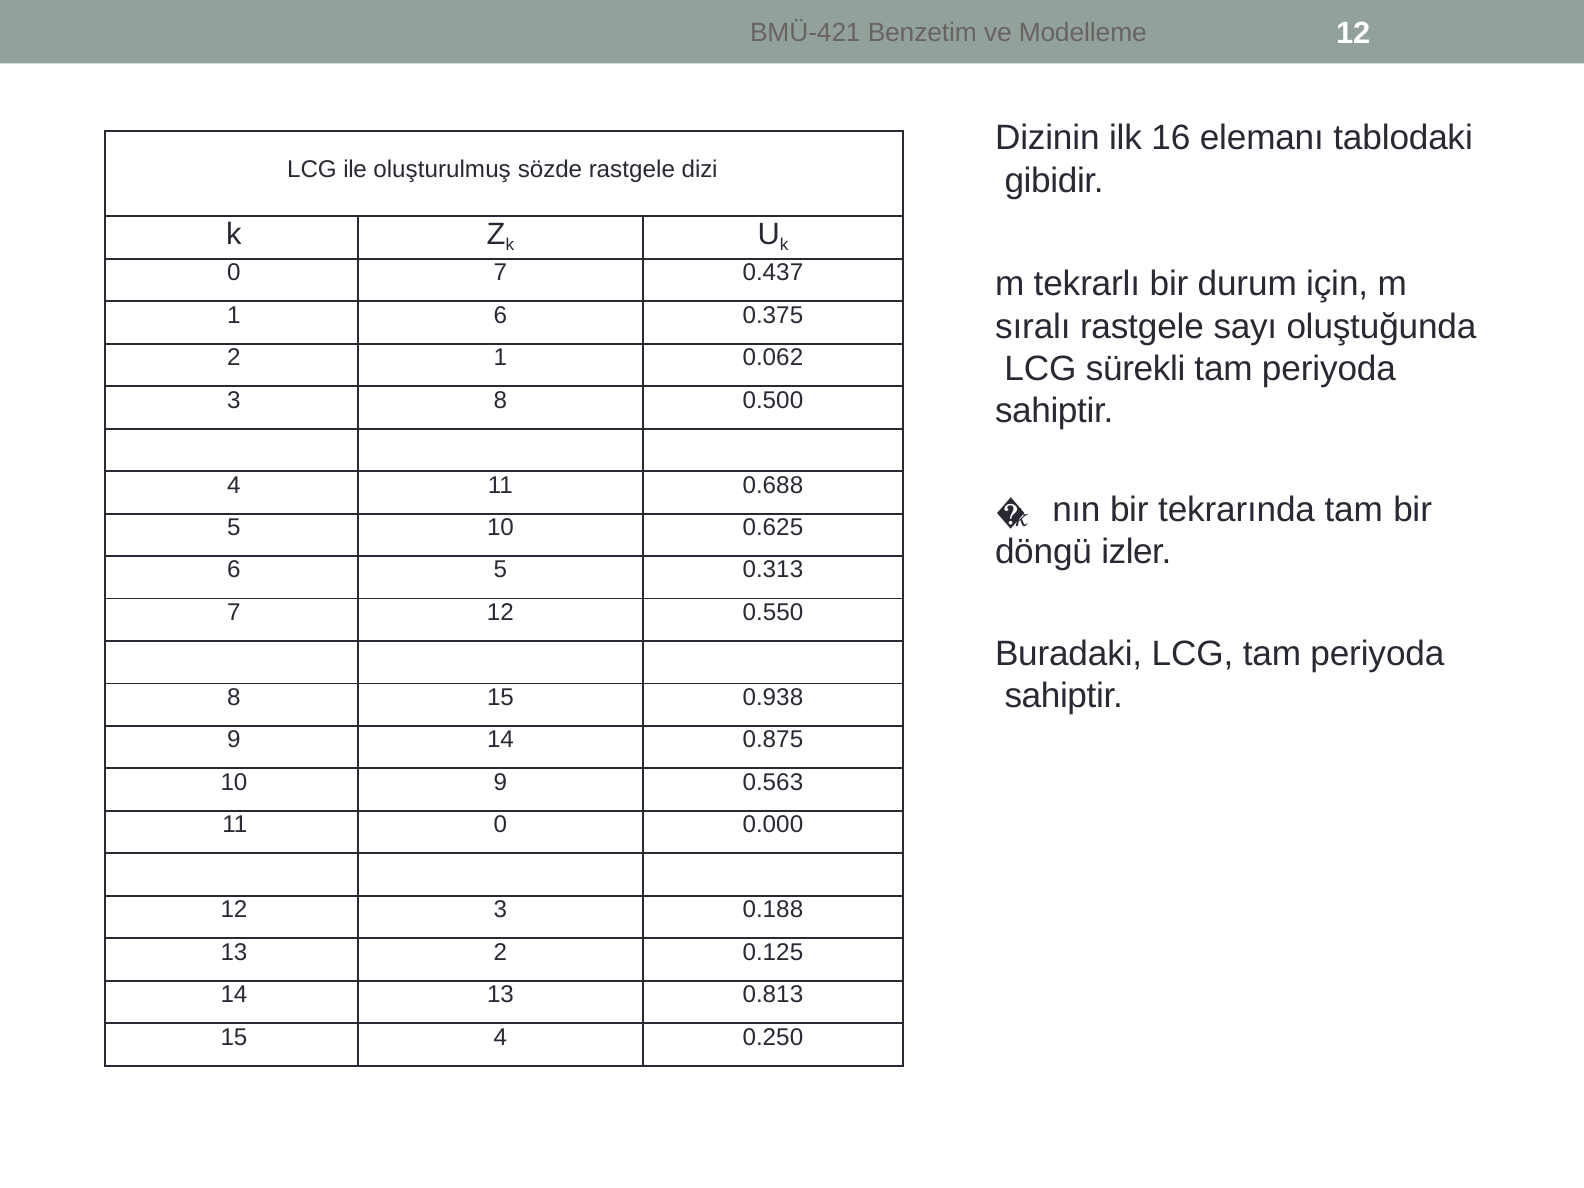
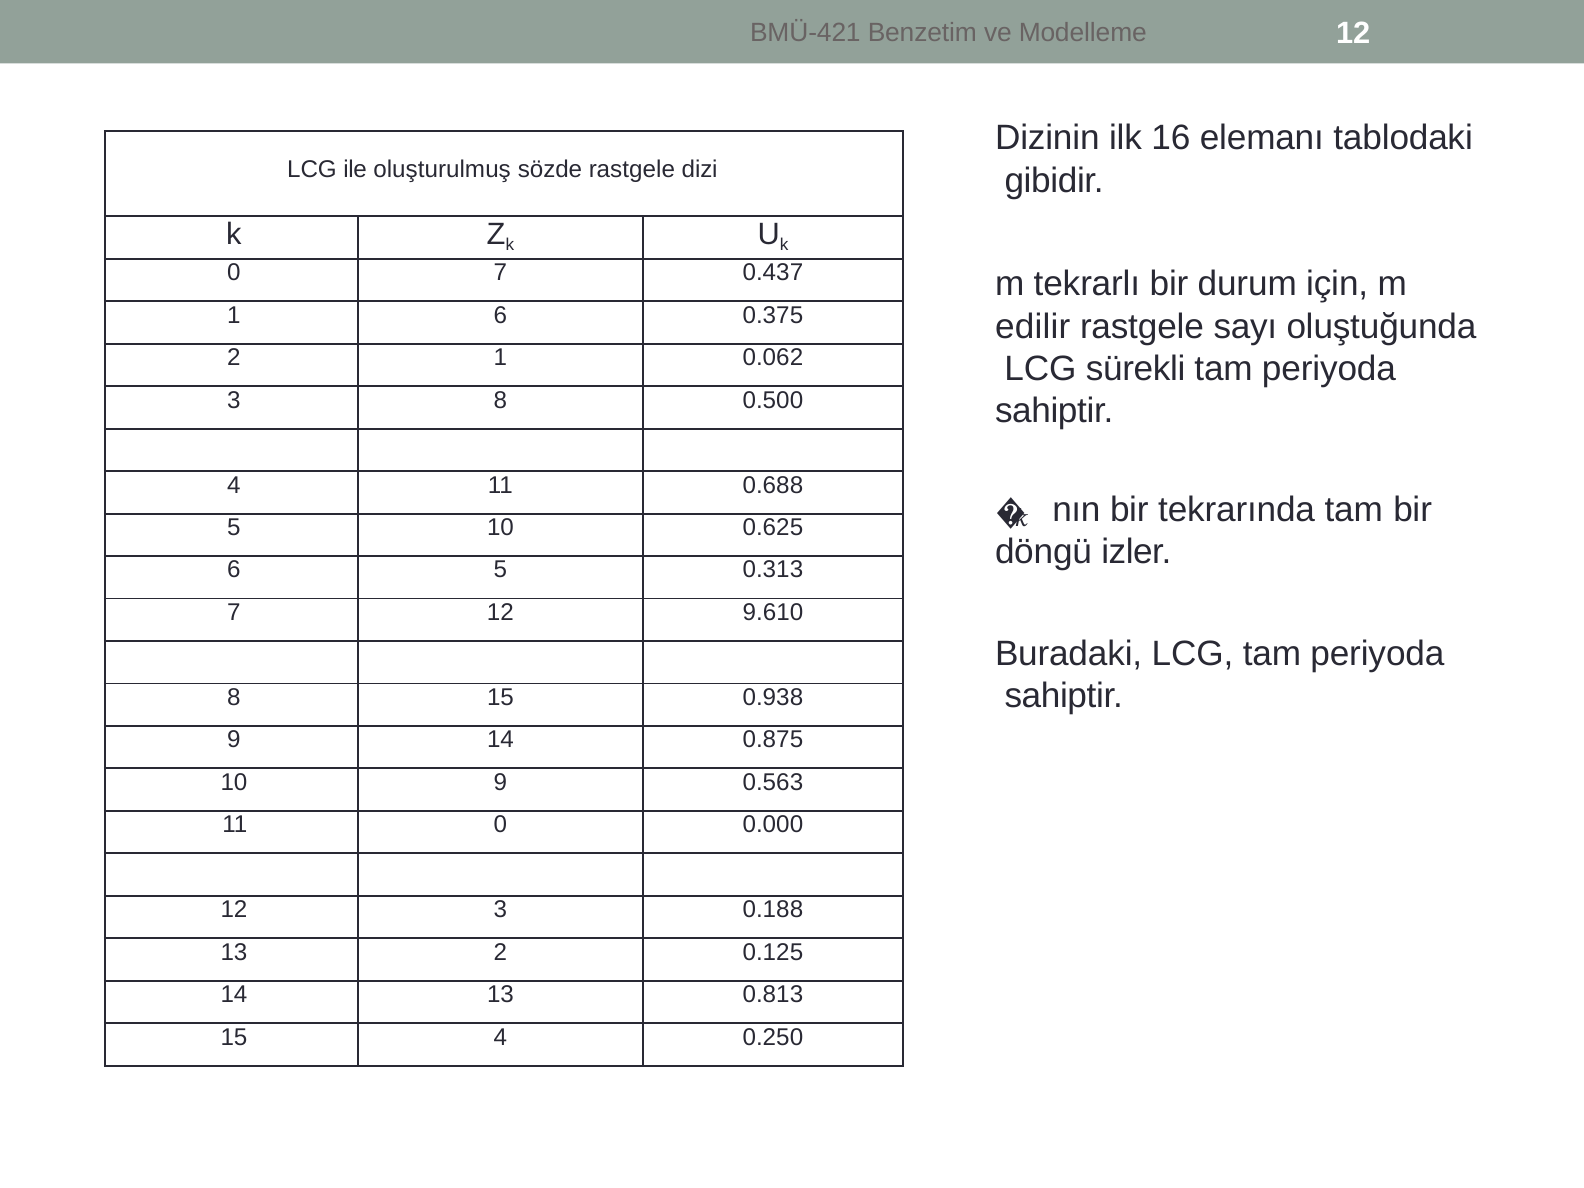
sıralı: sıralı -> edilir (1033, 327)
0.550: 0.550 -> 9.610 (773, 612)
